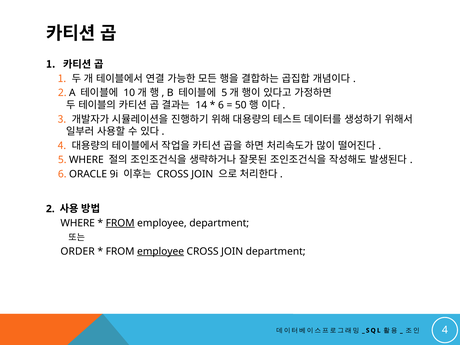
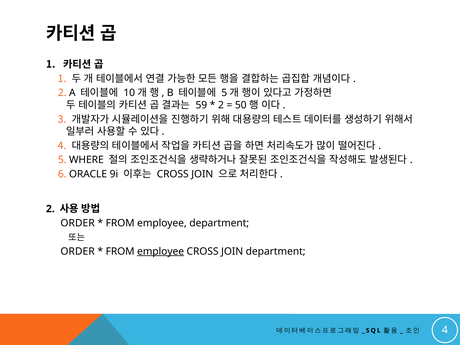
14: 14 -> 59 (201, 105)
6: 6 -> 2 (221, 105)
WHERE: WHERE -> ORDER (78, 223)
FROM underline: present -> none (120, 223)
